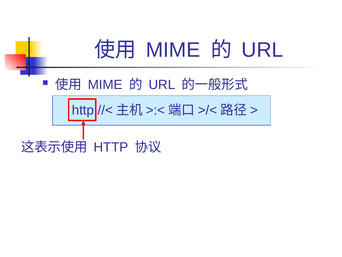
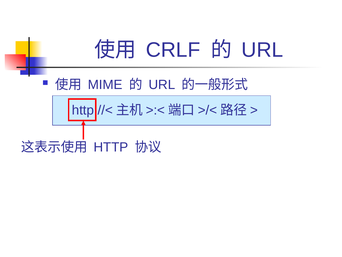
MIME: MIME -> CRLF (173, 50)
